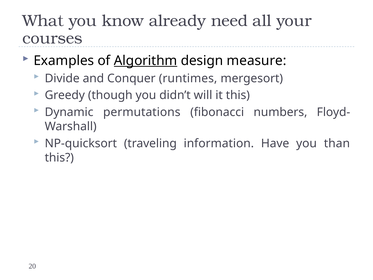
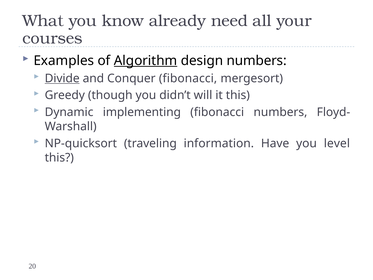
design measure: measure -> numbers (257, 61)
Divide underline: none -> present (62, 78)
Conquer runtimes: runtimes -> fibonacci (188, 78)
permutations: permutations -> implementing (142, 112)
than: than -> level (337, 143)
